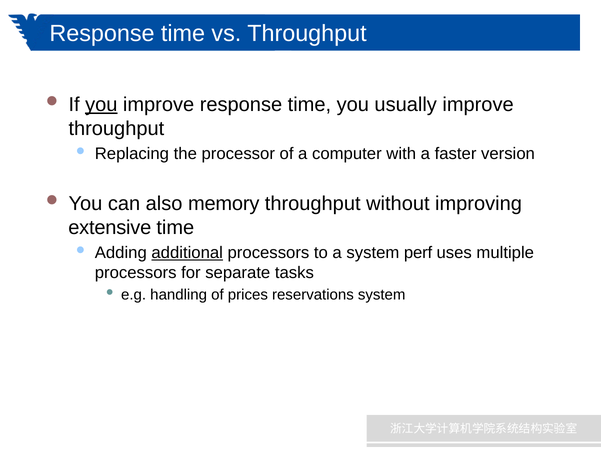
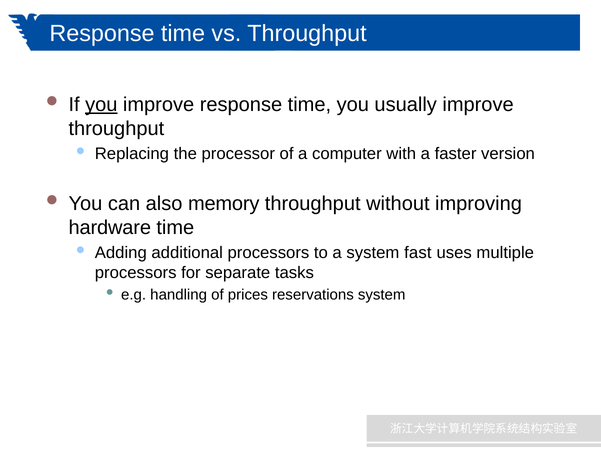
extensive: extensive -> hardware (110, 227)
additional underline: present -> none (187, 253)
perf: perf -> fast (418, 253)
